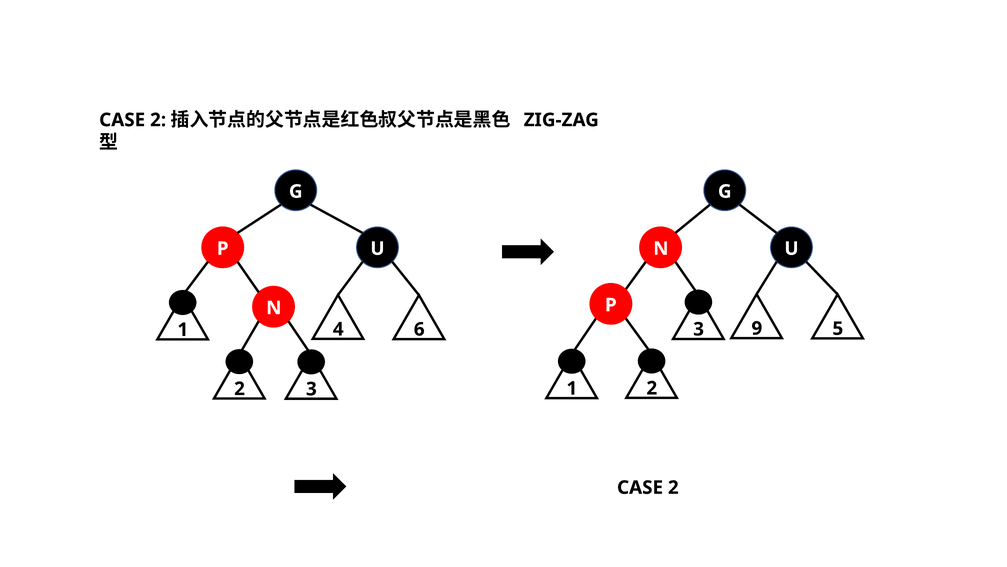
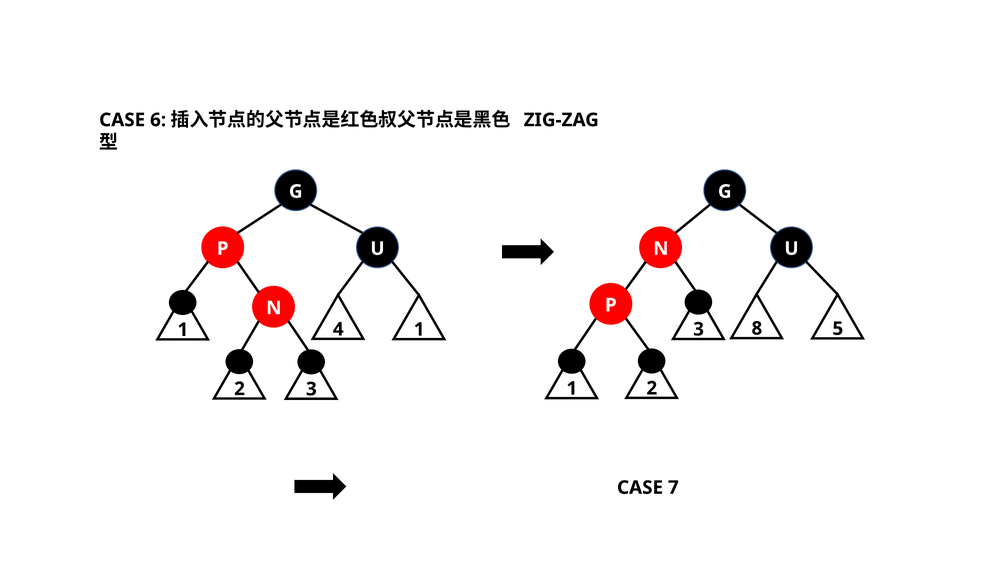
2: 2 -> 6 (158, 120)
4 6: 6 -> 1 (419, 329)
9: 9 -> 8 (757, 328)
2: 2 -> 7 (673, 487)
